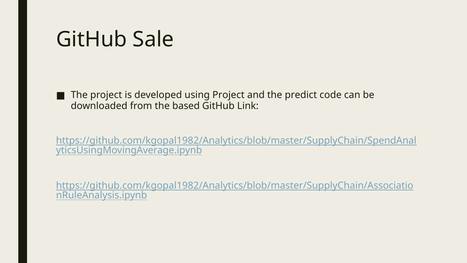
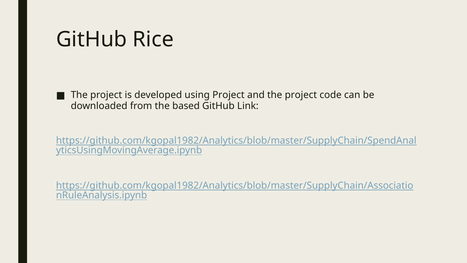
Sale: Sale -> Rice (153, 39)
and the predict: predict -> project (301, 95)
